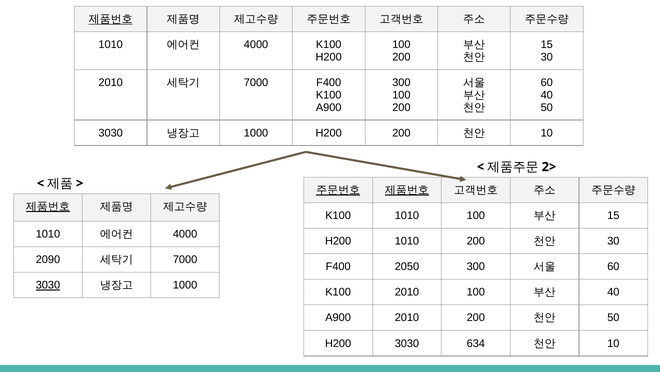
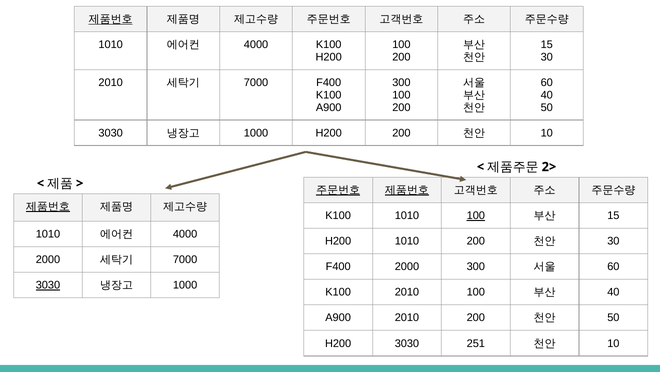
100 underline: none -> present (476, 215)
2090: 2090 -> 2000 (48, 259)
F400 2050: 2050 -> 2000 (407, 266)
634: 634 -> 251 (476, 343)
